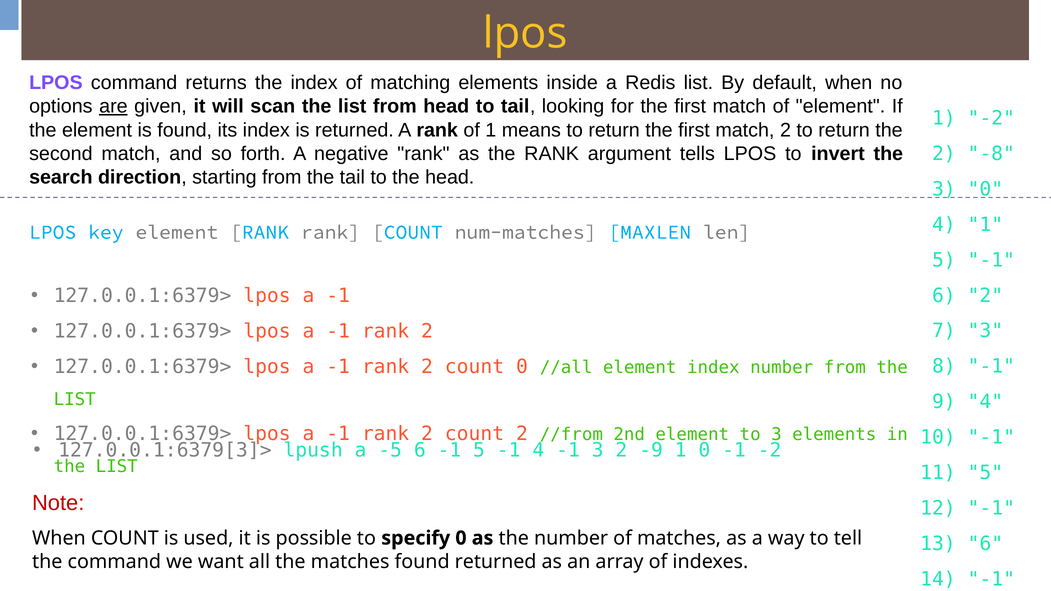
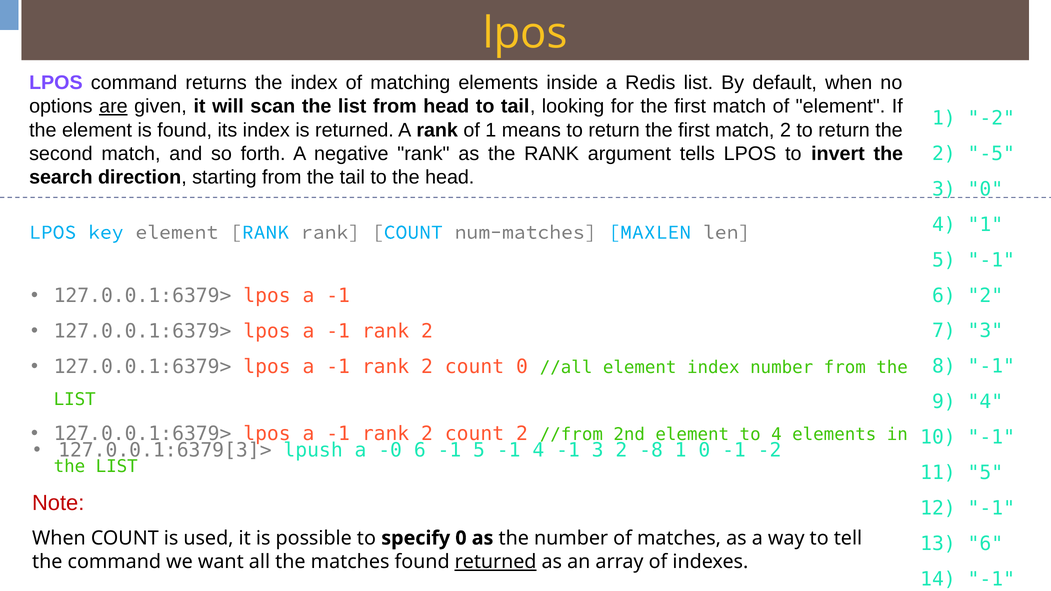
-8: -8 -> -5 (991, 154)
to 3: 3 -> 4 (776, 435)
-5: -5 -> -0 (390, 450)
-9: -9 -> -8 (651, 450)
returned underline: none -> present (496, 562)
